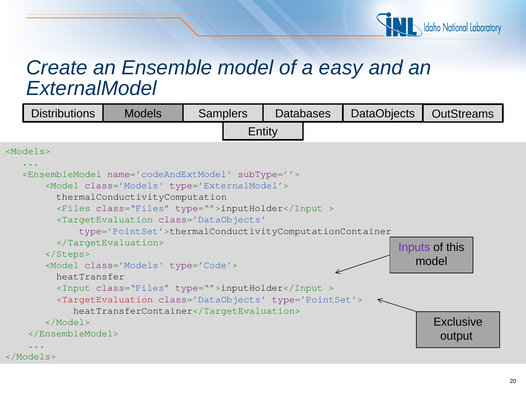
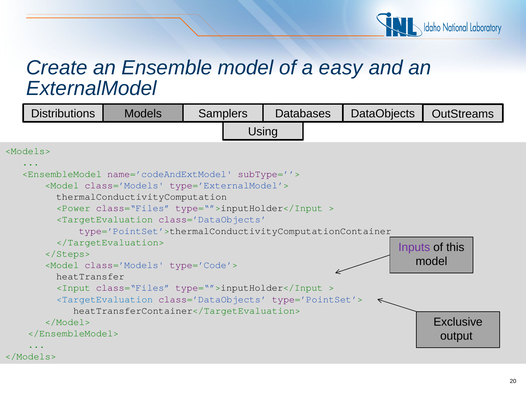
Entity: Entity -> Using (263, 132)
<Files: <Files -> <Power (73, 208)
<TargetEvaluation colour: red -> blue (105, 300)
